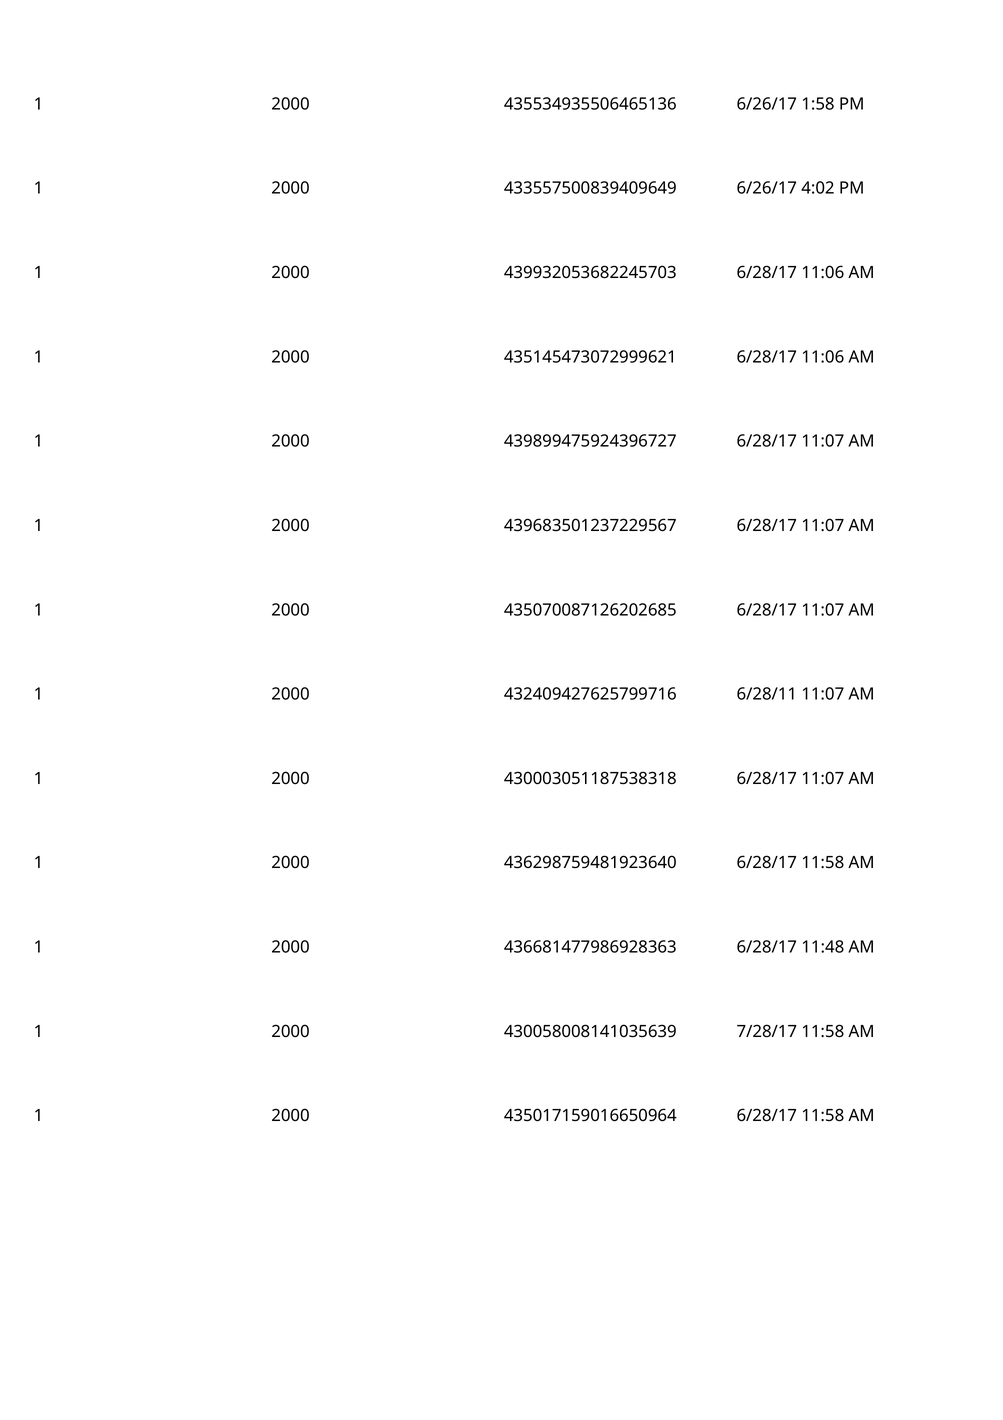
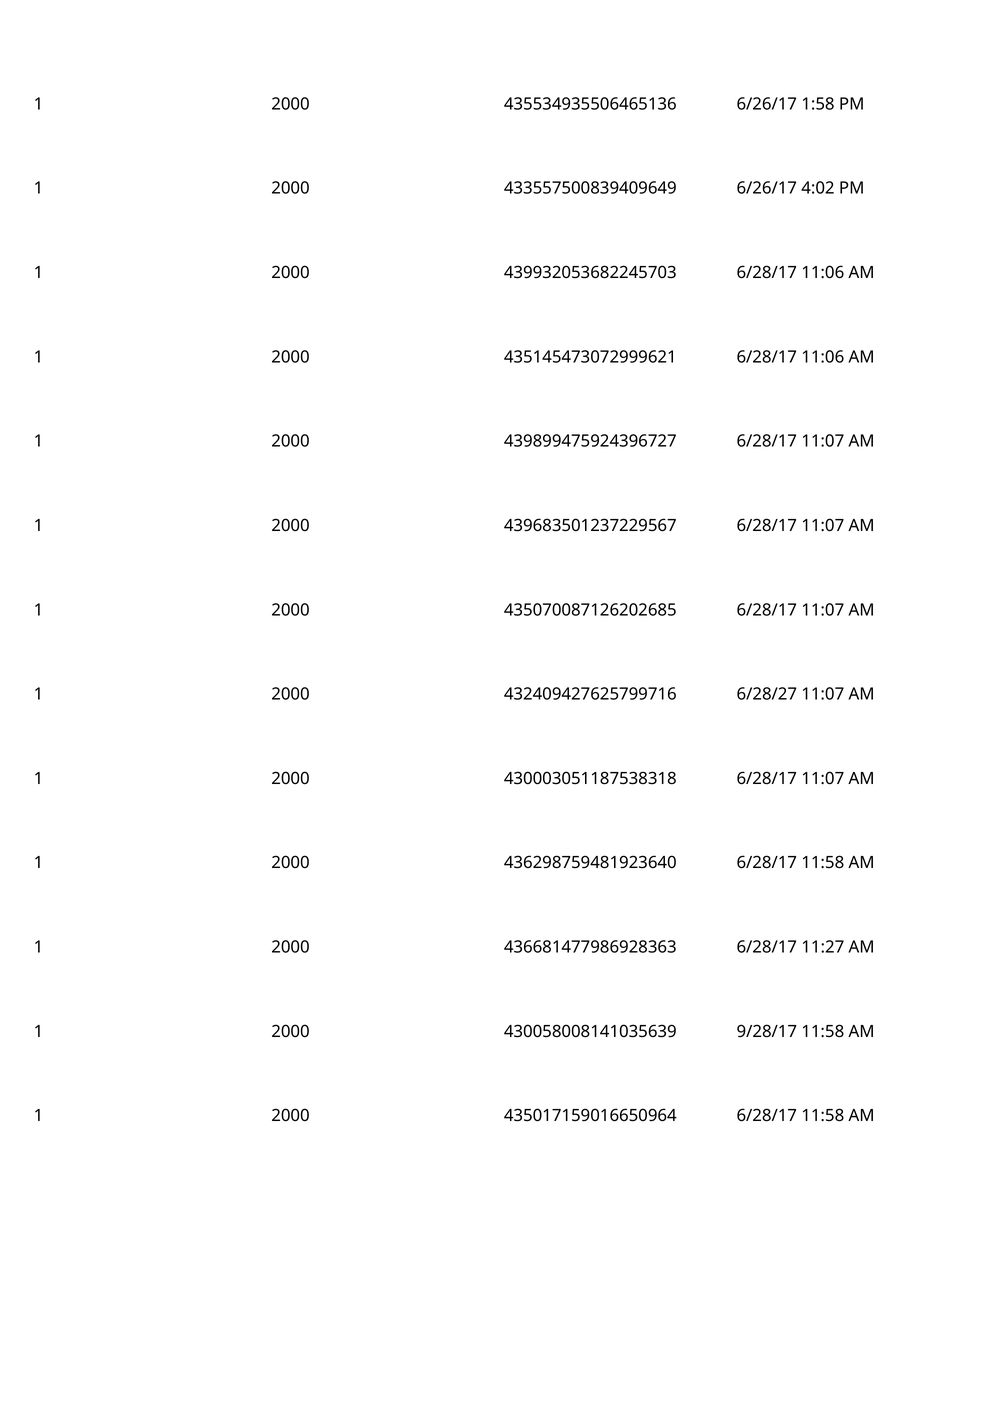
6/28/11: 6/28/11 -> 6/28/27 (767, 694)
11:48: 11:48 -> 11:27 (823, 947)
7/28/17: 7/28/17 -> 9/28/17 (767, 1031)
